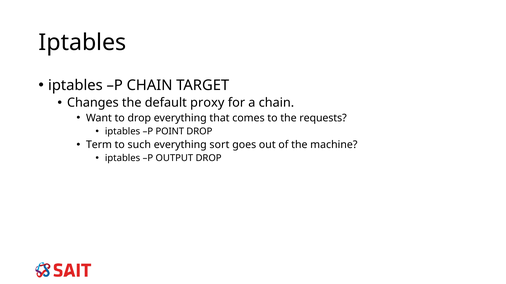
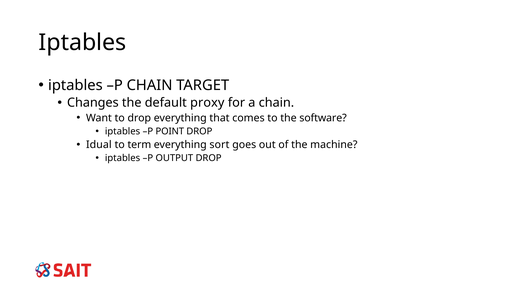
requests: requests -> software (323, 118)
Term: Term -> Idual (99, 145)
such: such -> term (139, 145)
